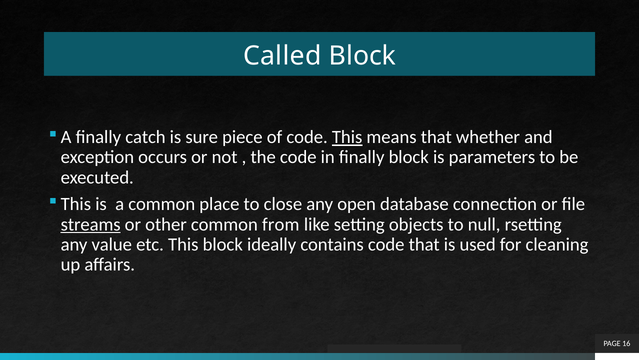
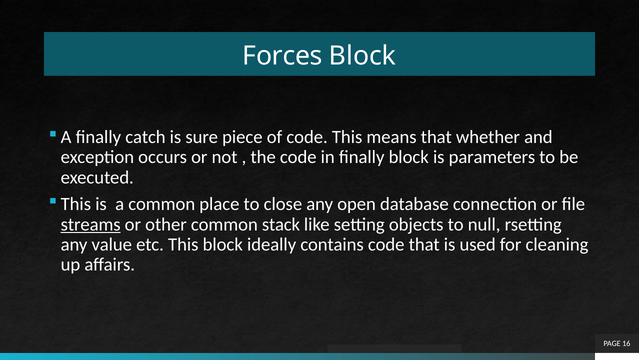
Called: Called -> Forces (283, 56)
This underline: present -> none (347, 137)
from: from -> stack (281, 224)
